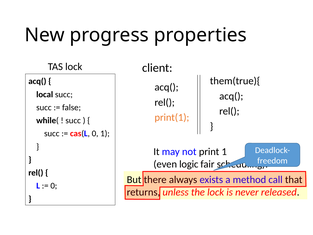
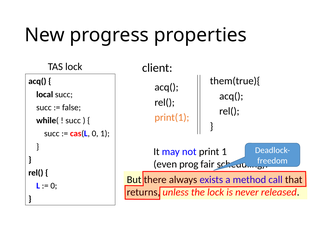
logic: logic -> prog (189, 164)
